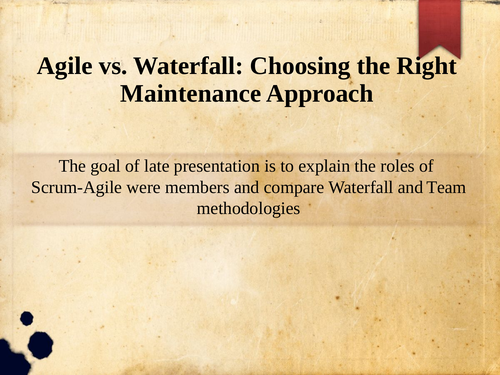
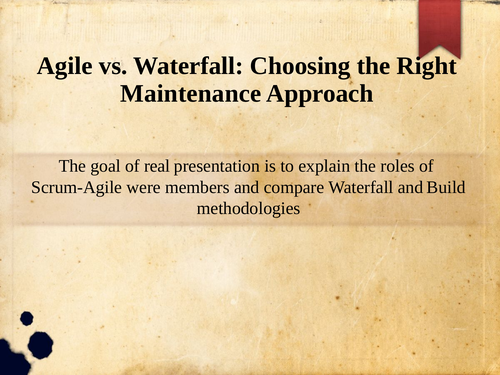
late: late -> real (157, 166)
Team: Team -> Build (446, 187)
